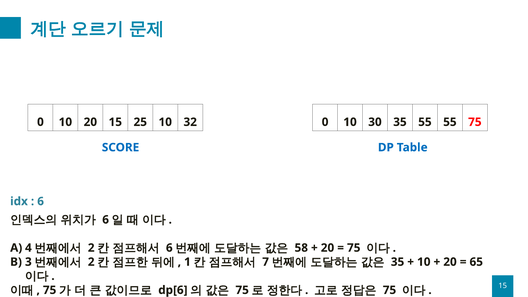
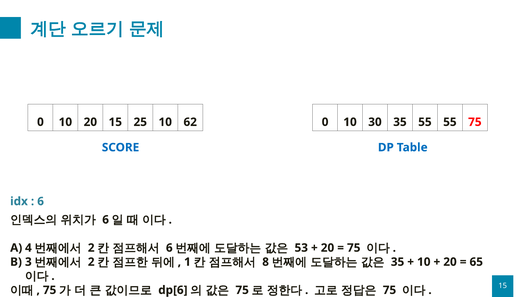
32: 32 -> 62 (190, 122)
58: 58 -> 53 (301, 248)
7: 7 -> 8 (266, 262)
